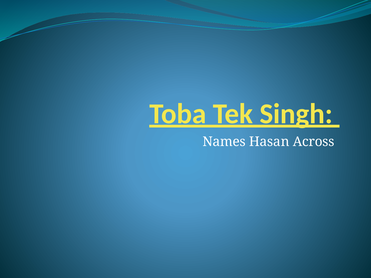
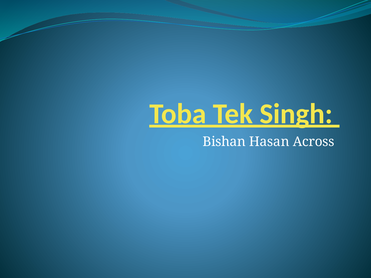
Names: Names -> Bishan (224, 142)
